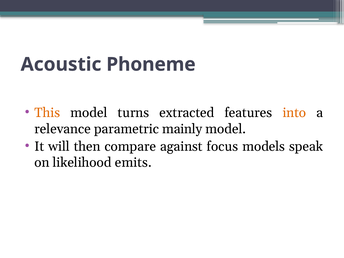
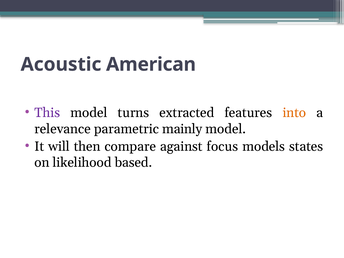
Phoneme: Phoneme -> American (151, 64)
This colour: orange -> purple (47, 113)
speak: speak -> states (306, 146)
emits: emits -> based (133, 162)
